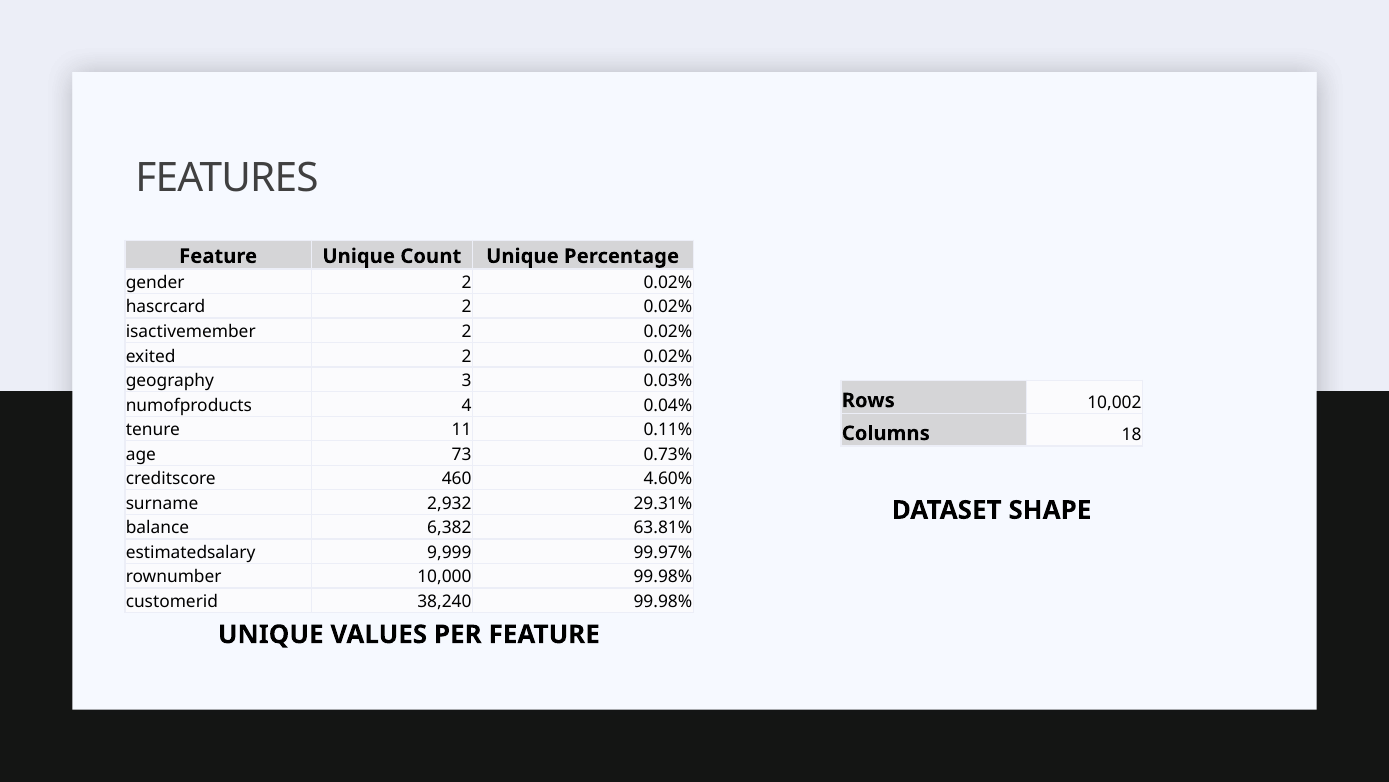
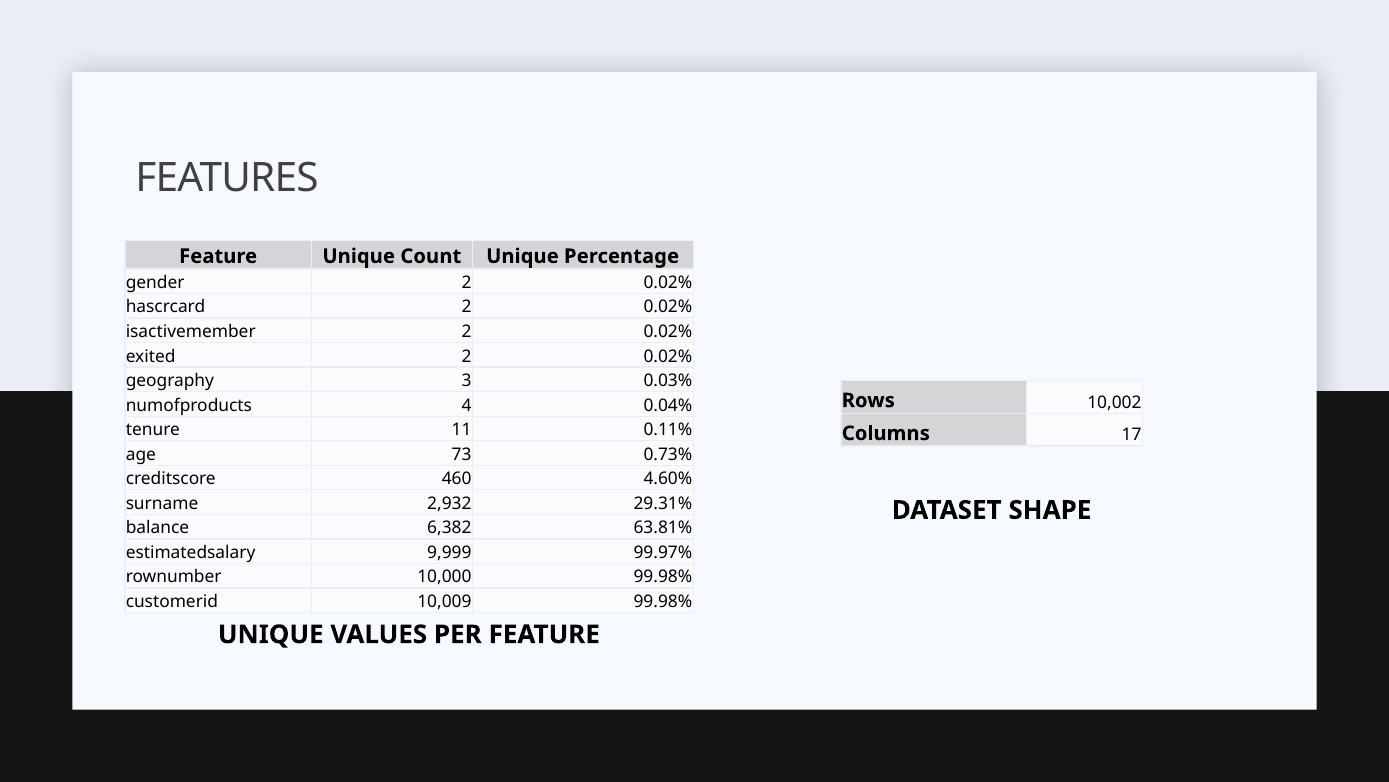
18: 18 -> 17 (1132, 435)
38,240: 38,240 -> 10,009 (444, 601)
